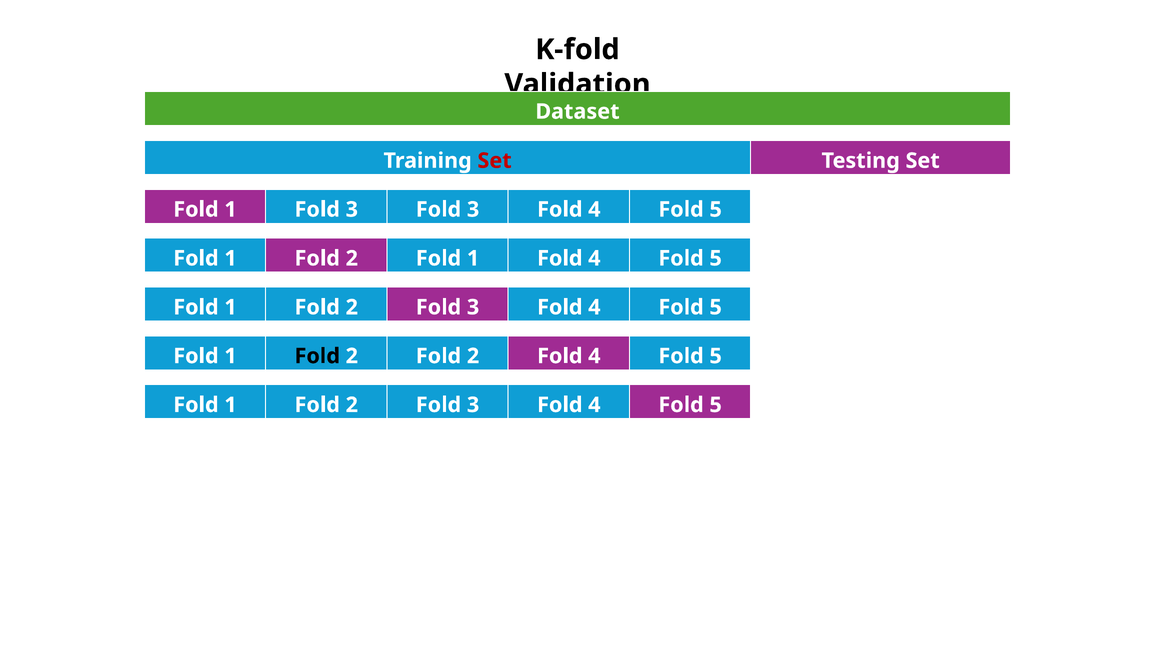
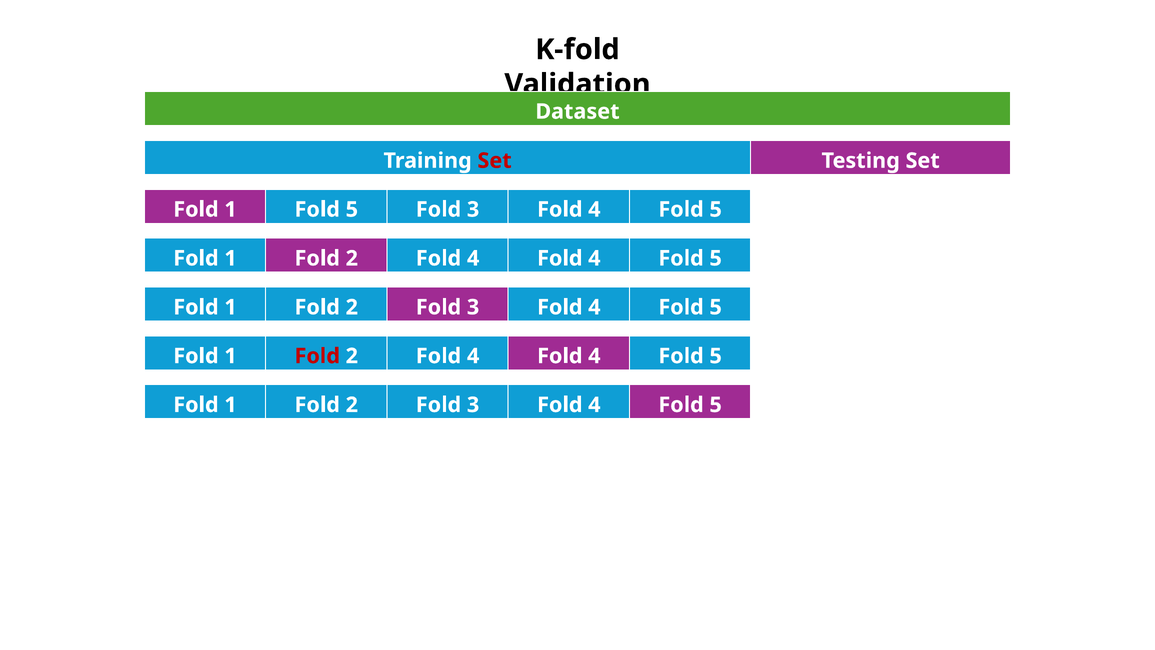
1 Fold 3: 3 -> 5 (352, 209)
1: 1 -> 4 (473, 258)
Fold colour: black -> red (317, 356)
2: 2 -> 4 (473, 356)
